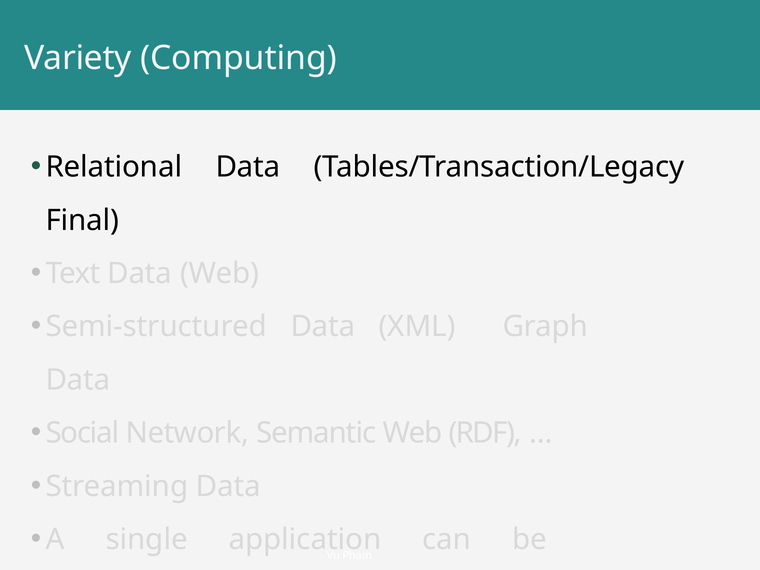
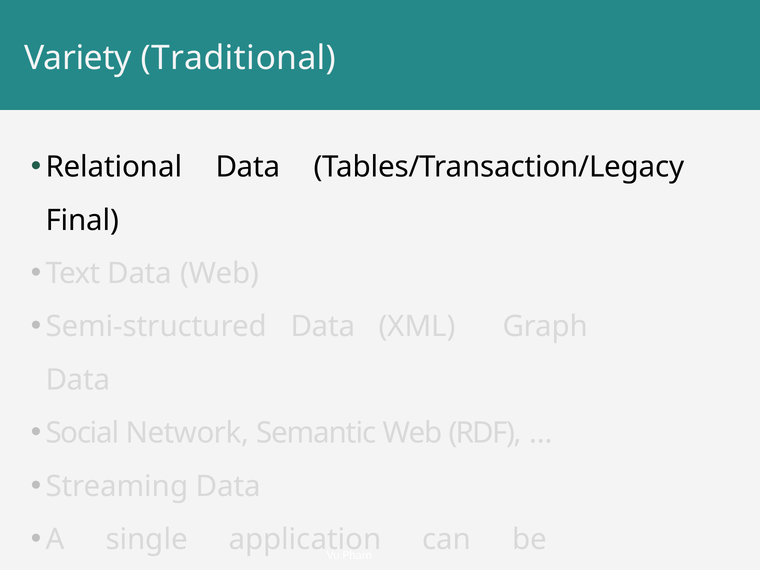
Computing: Computing -> Traditional (238, 58)
